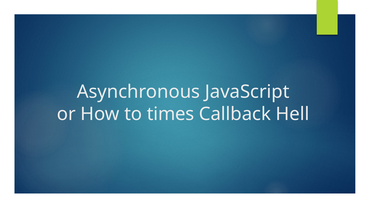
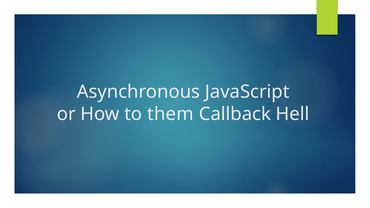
times: times -> them (170, 114)
